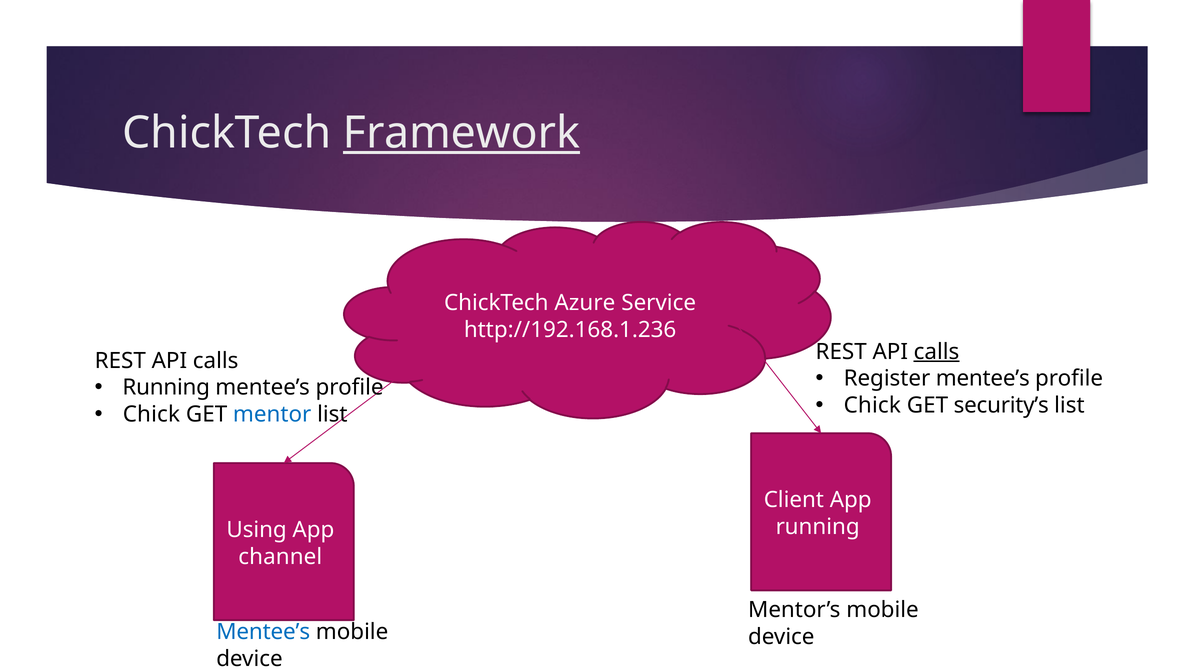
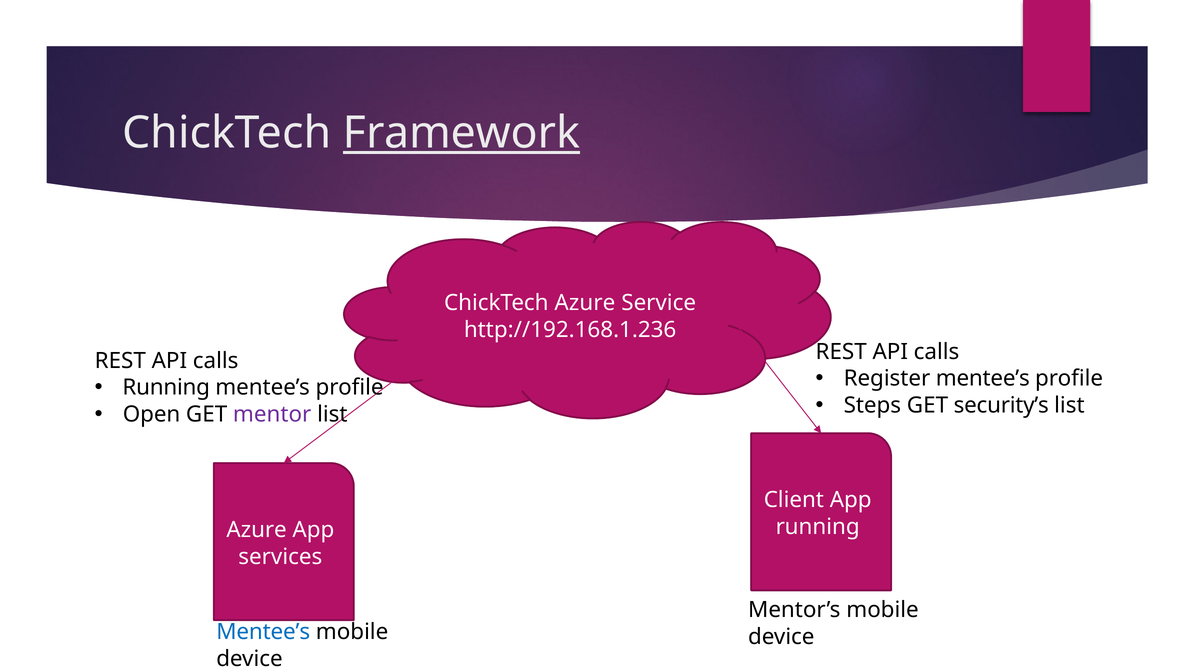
calls underline: present -> none (937, 352)
Chick: Chick -> Steps (872, 406)
Chick: Chick -> Open (152, 415)
mentor colour: blue -> purple (272, 415)
Using: Using -> Azure (257, 530)
channel: channel -> services (280, 557)
